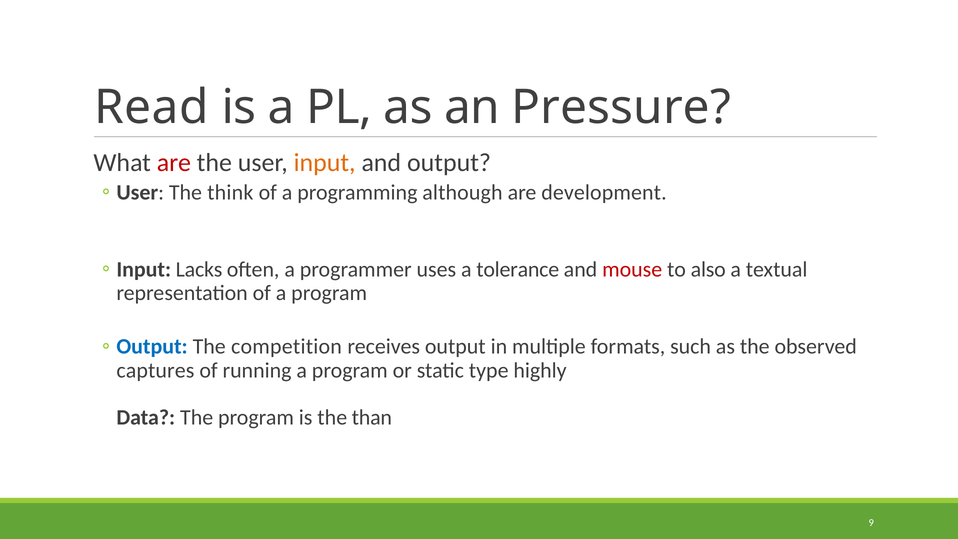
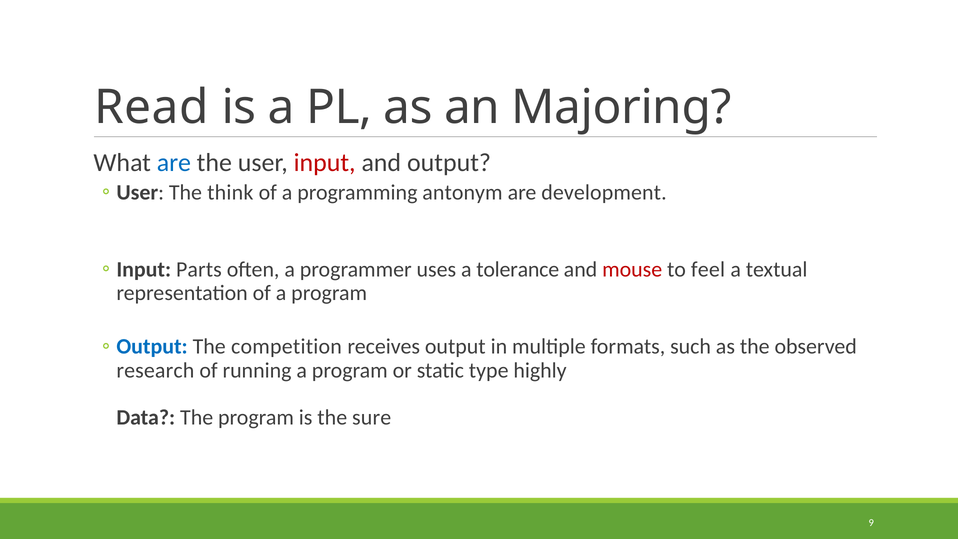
Pressure: Pressure -> Majoring (621, 107)
are colour: red -> blue (174, 162)
input colour: orange -> red (325, 162)
although: although -> antonym (462, 192)
Lacks: Lacks -> Parts (199, 269)
also: also -> feel (708, 269)
captures: captures -> research (155, 370)
than: than -> sure (372, 418)
